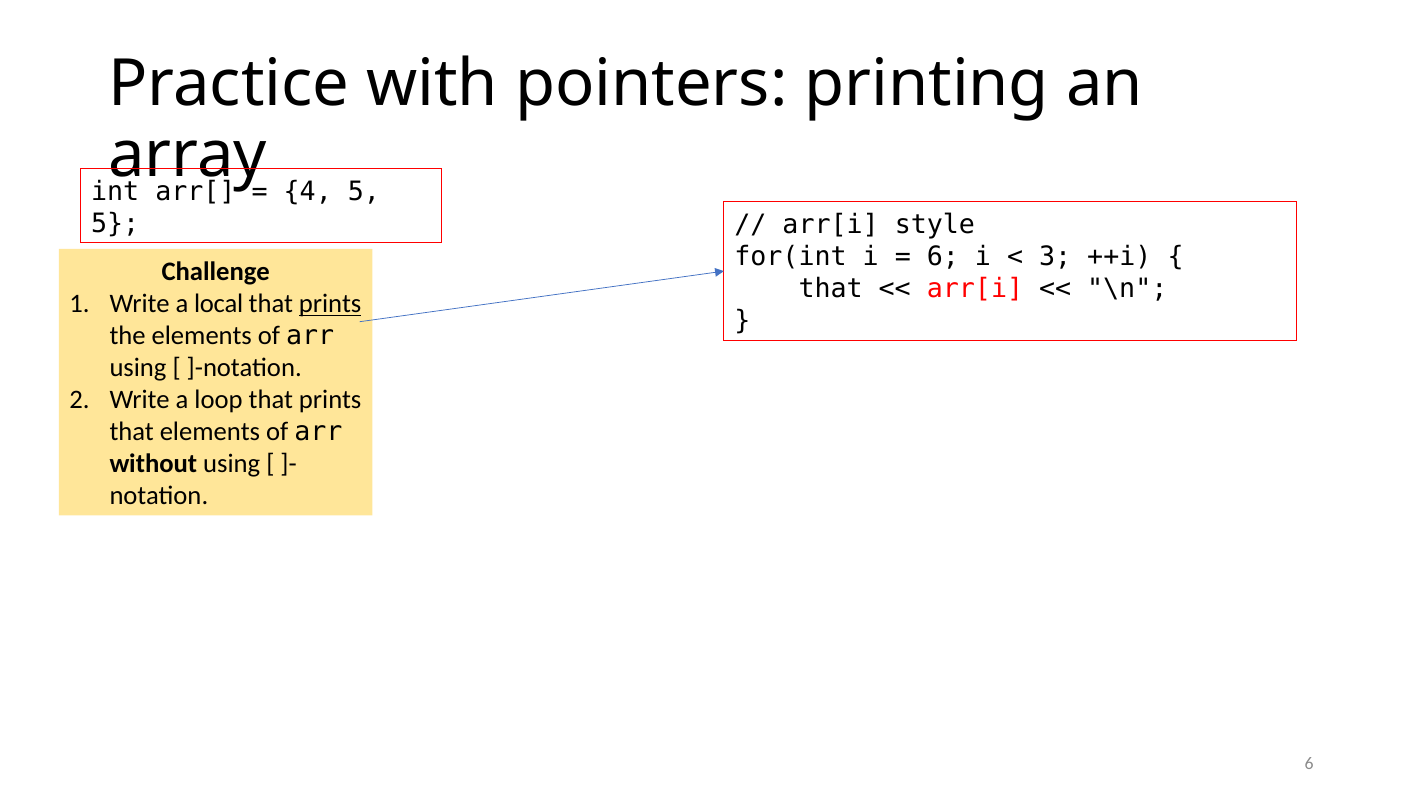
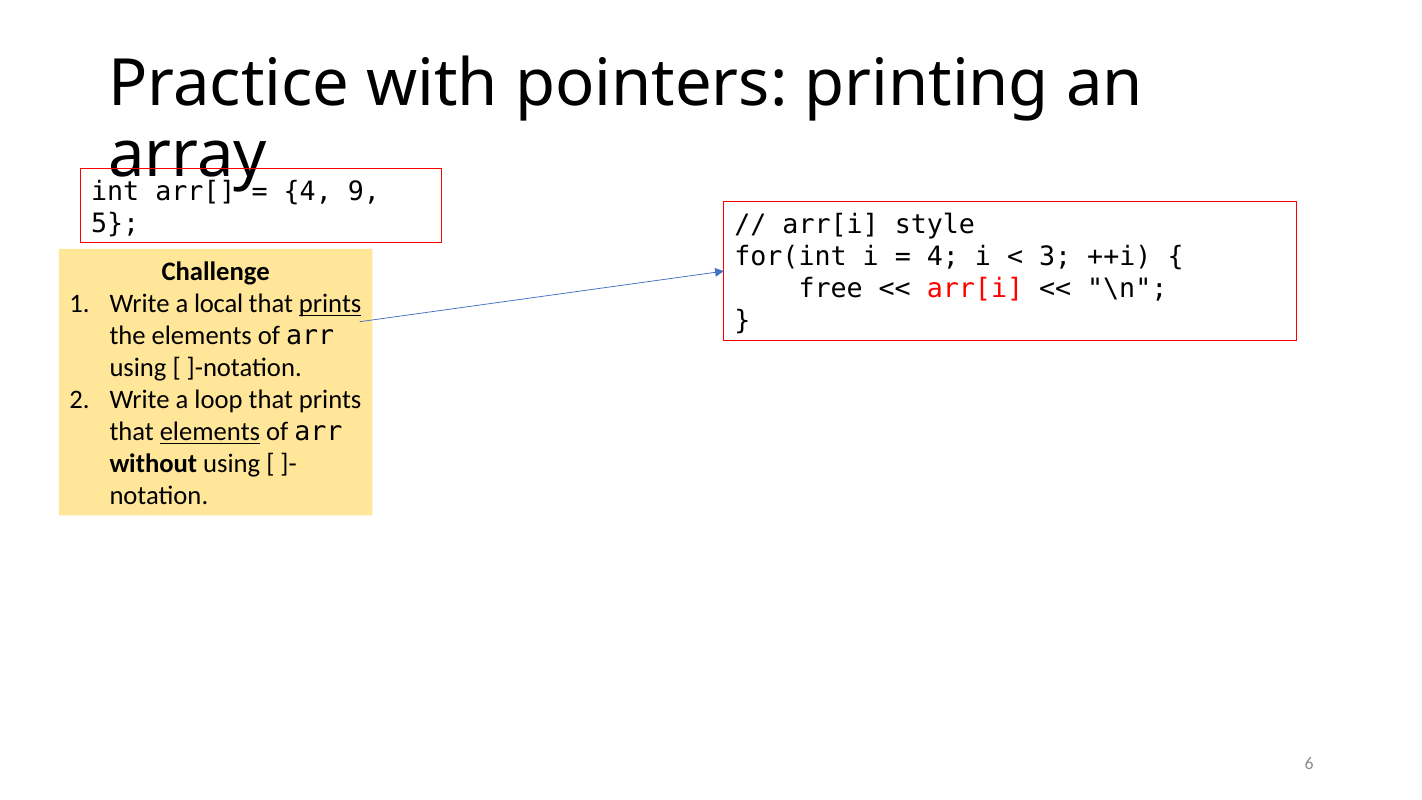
4 5: 5 -> 9 (364, 192)
6: 6 -> 4 (943, 257)
that: that -> free (831, 289)
elements underline: none -> present (210, 432)
